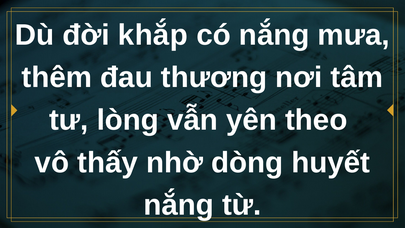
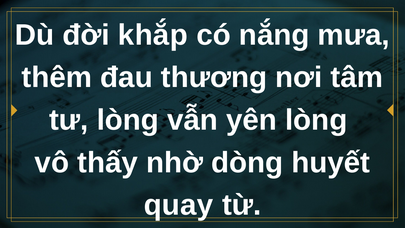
yên theo: theo -> lòng (316, 120)
nắng: nắng -> quay (179, 205)
